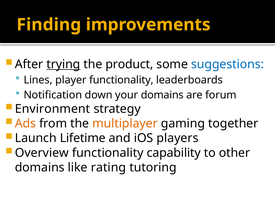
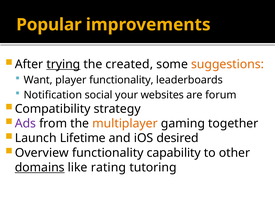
Finding: Finding -> Popular (49, 25)
product: product -> created (129, 64)
suggestions colour: blue -> orange (228, 64)
Lines: Lines -> Want (38, 80)
down: down -> social (99, 95)
your domains: domains -> websites (162, 95)
Environment: Environment -> Compatibility (53, 109)
Ads colour: orange -> purple (25, 124)
players: players -> desired (178, 138)
domains underline: none -> present (40, 168)
